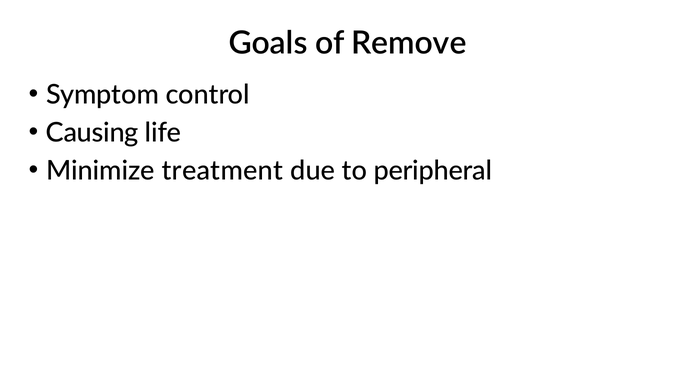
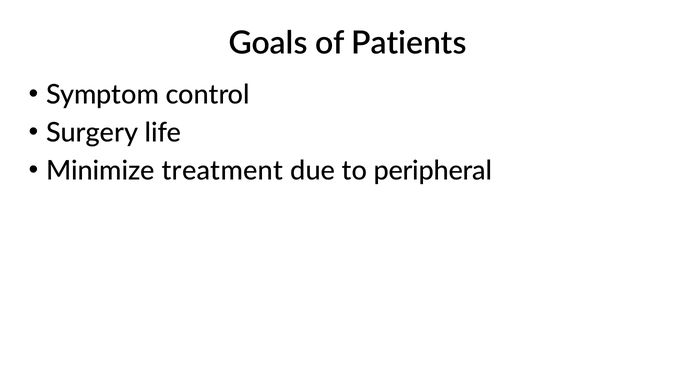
Remove: Remove -> Patients (409, 43)
Causing: Causing -> Surgery (92, 133)
